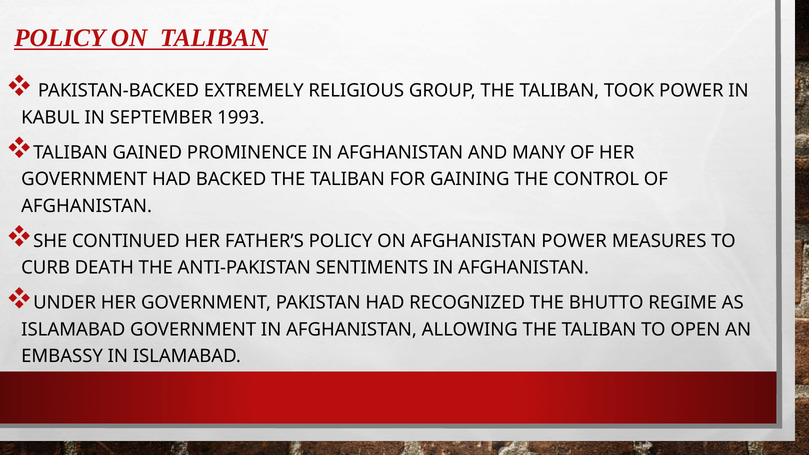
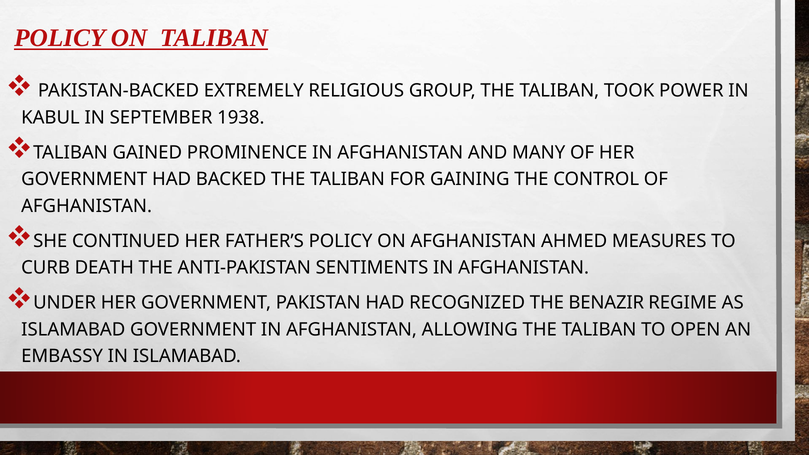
1993: 1993 -> 1938 (241, 117)
AFGHANISTAN POWER: POWER -> AHMED (574, 241)
BHUTTO: BHUTTO -> BENAZIR (606, 303)
